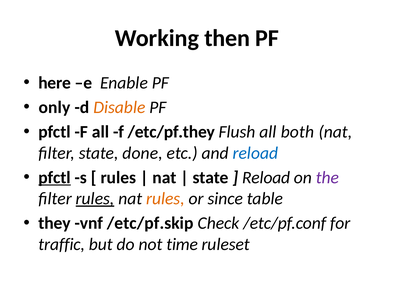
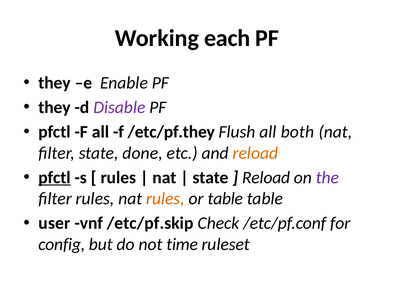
then: then -> each (227, 38)
here: here -> they (55, 83)
only: only -> they (55, 107)
Disable colour: orange -> purple (119, 107)
reload colour: blue -> orange (255, 153)
rules underline: present -> none (95, 198)
or since: since -> table (225, 198)
they: they -> user (54, 223)
traffic: traffic -> config (62, 244)
